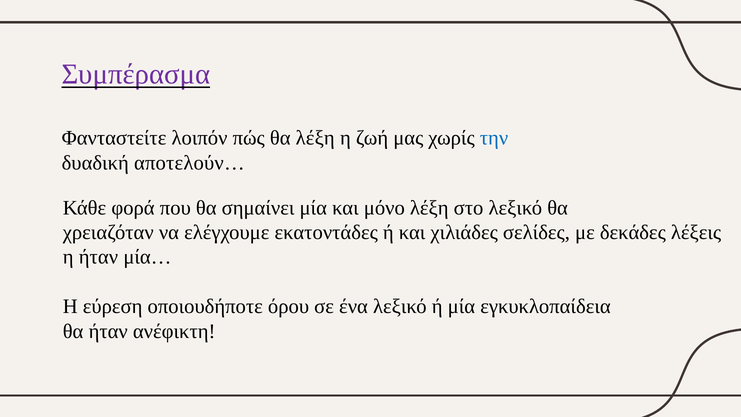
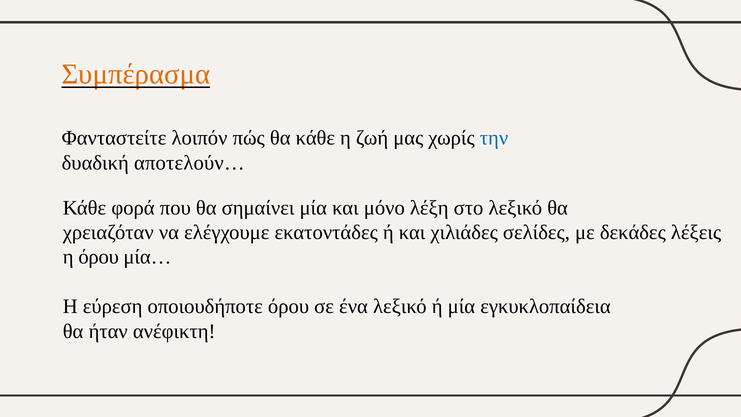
Συμπέρασμα colour: purple -> orange (136, 74)
θα λέξη: λέξη -> κάθε (315, 138)
η ήταν: ήταν -> όρου (99, 257)
